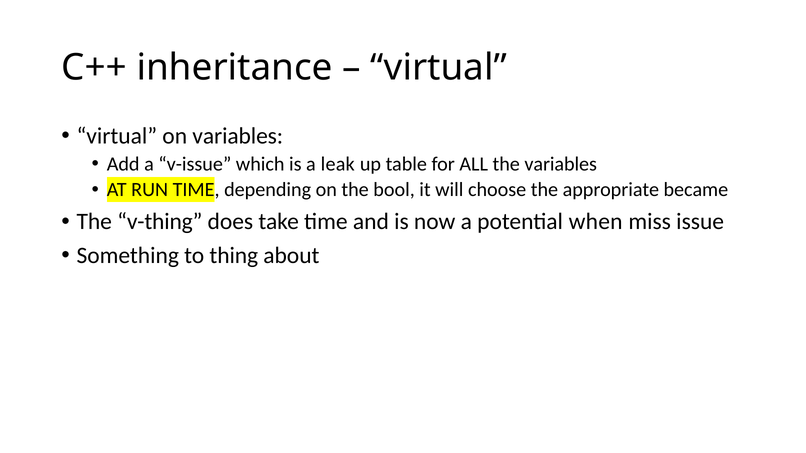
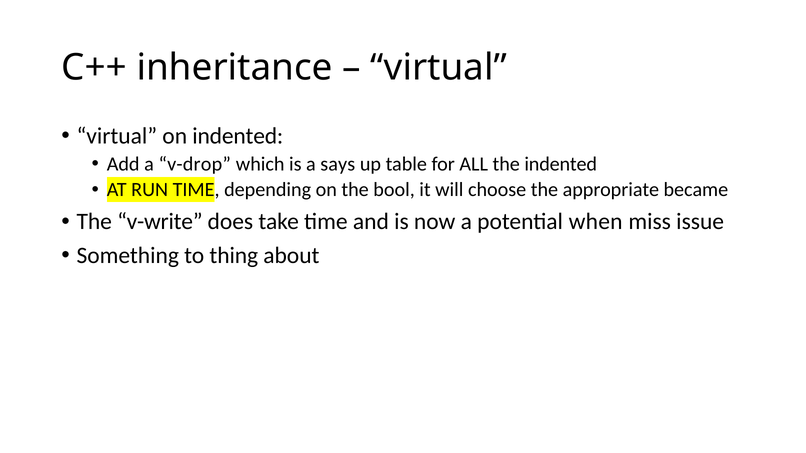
on variables: variables -> indented (238, 136)
v-issue: v-issue -> v-drop (195, 164)
leak: leak -> says (338, 164)
the variables: variables -> indented (561, 164)
v-thing: v-thing -> v-write (160, 222)
